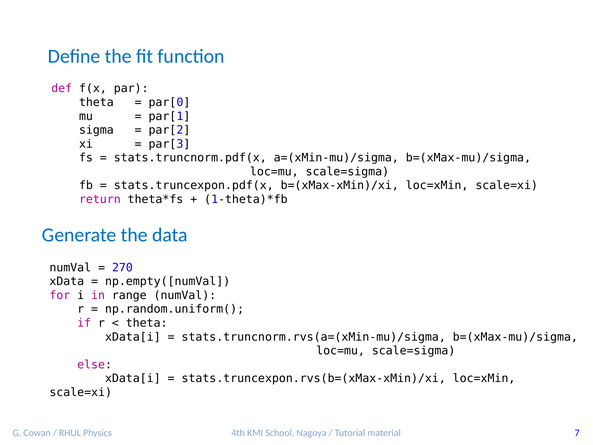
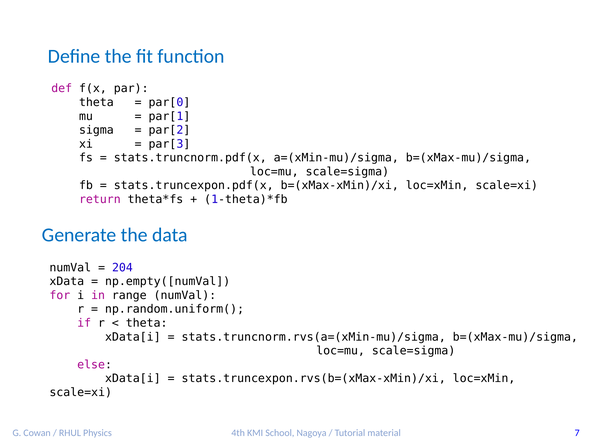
270: 270 -> 204 (122, 267)
